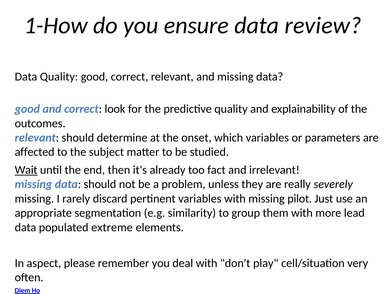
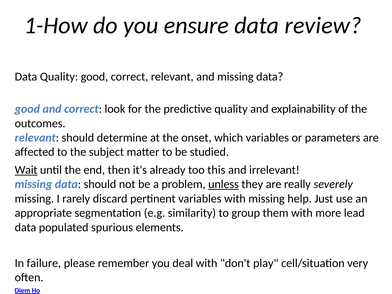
fact: fact -> this (216, 170)
unless underline: none -> present (224, 184)
pilot: pilot -> help (300, 199)
extreme: extreme -> spurious (112, 227)
aspect: aspect -> failure (44, 263)
